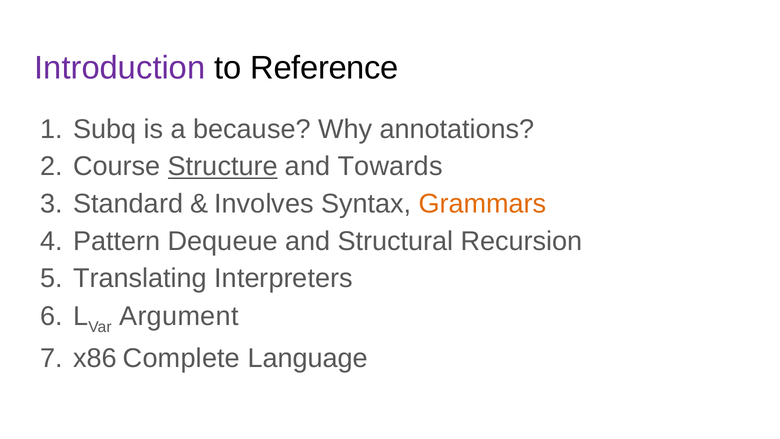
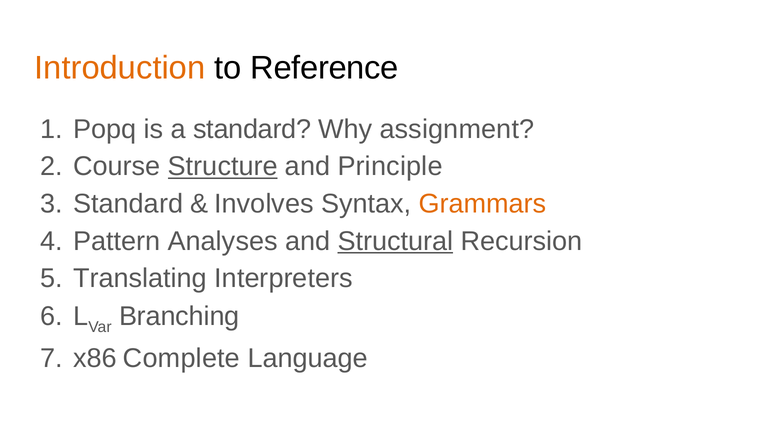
Introduction colour: purple -> orange (120, 68)
Subq: Subq -> Popq (105, 129)
a because: because -> standard (252, 129)
annotations: annotations -> assignment (457, 129)
Towards: Towards -> Principle (390, 166)
Dequeue: Dequeue -> Analyses (223, 241)
Structural underline: none -> present (395, 241)
Argument: Argument -> Branching (179, 316)
